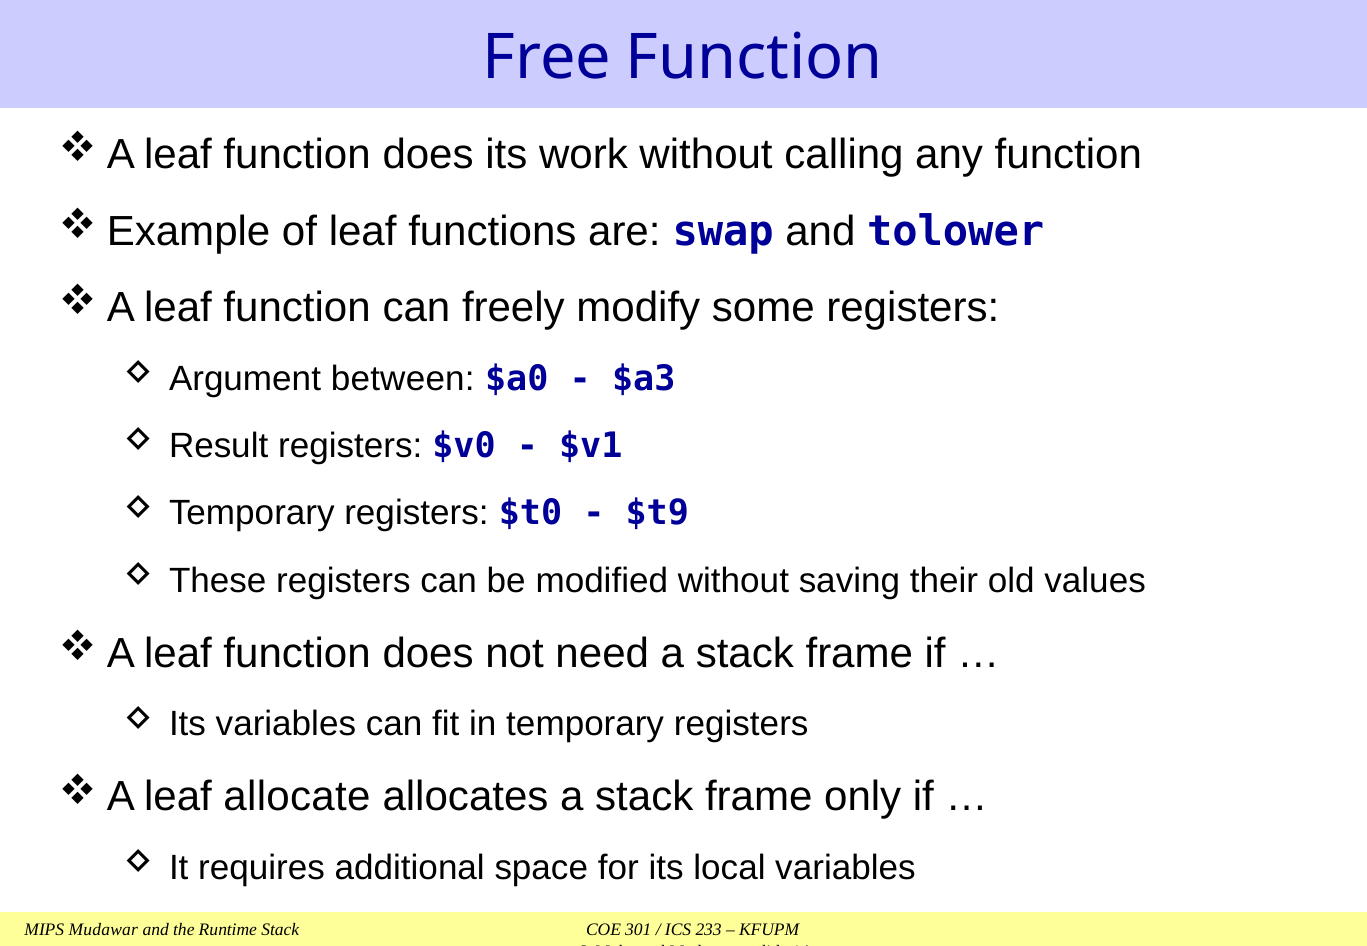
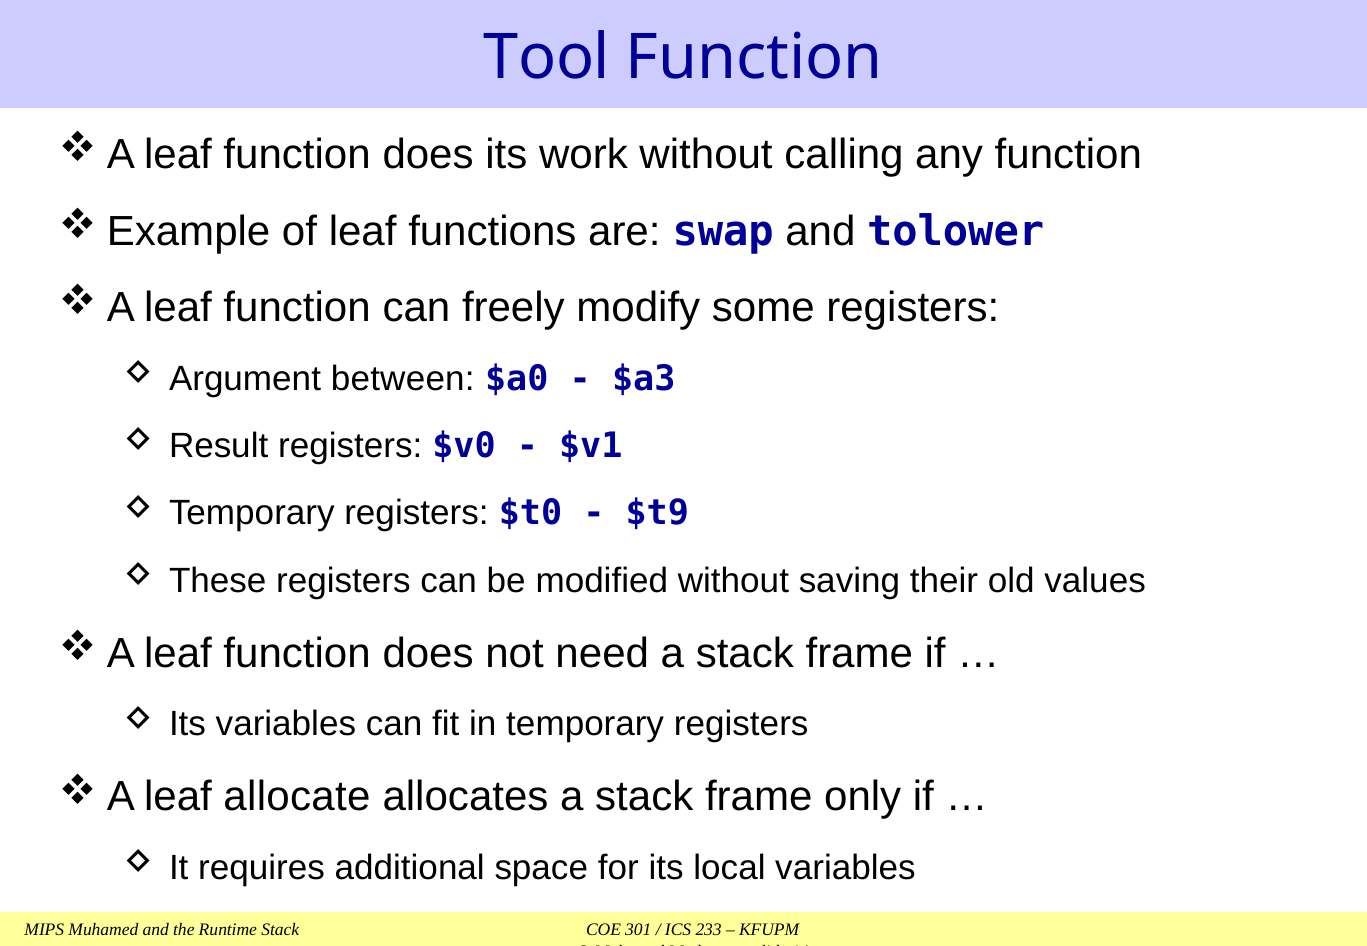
Free: Free -> Tool (547, 58)
Mudawar: Mudawar -> Muhamed (103, 931)
